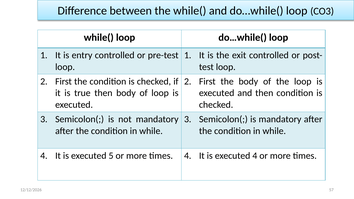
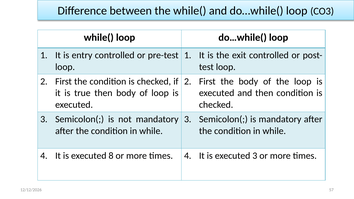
5: 5 -> 8 (111, 156)
executed 4: 4 -> 3 (255, 156)
